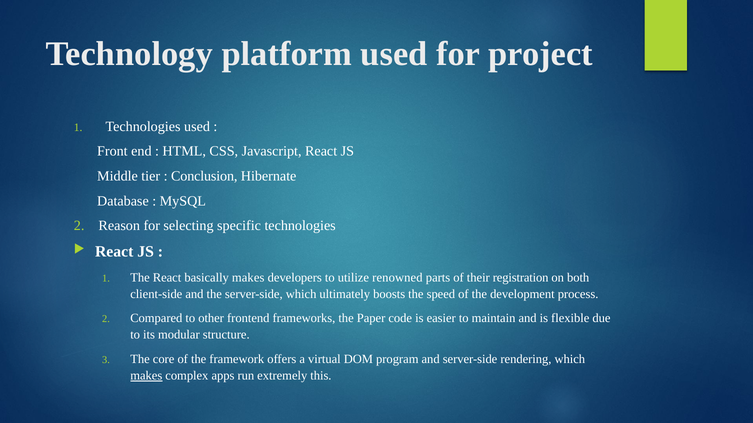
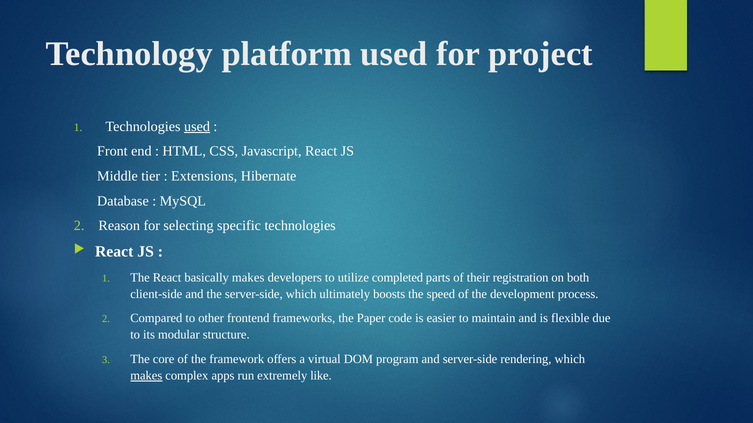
used underline: none -> present (197, 127)
Conclusion: Conclusion -> Extensions (204, 176)
renowned: renowned -> completed (398, 278)
this: this -> like (321, 376)
